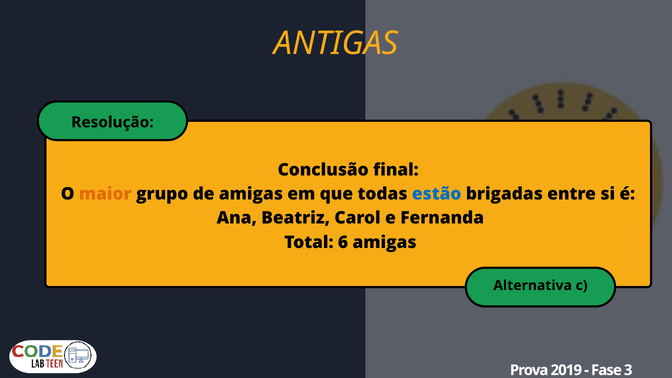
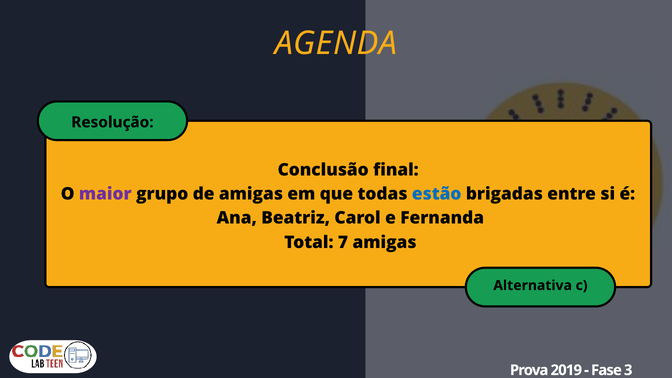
ANTIGAS: ANTIGAS -> AGENDA (336, 44)
maior colour: orange -> purple (105, 194)
6: 6 -> 7 (343, 242)
